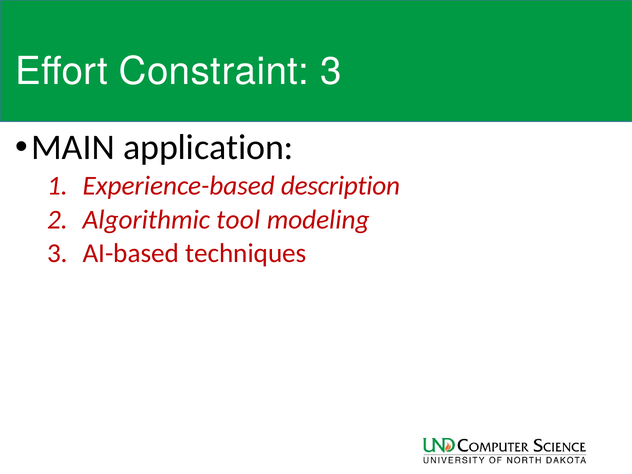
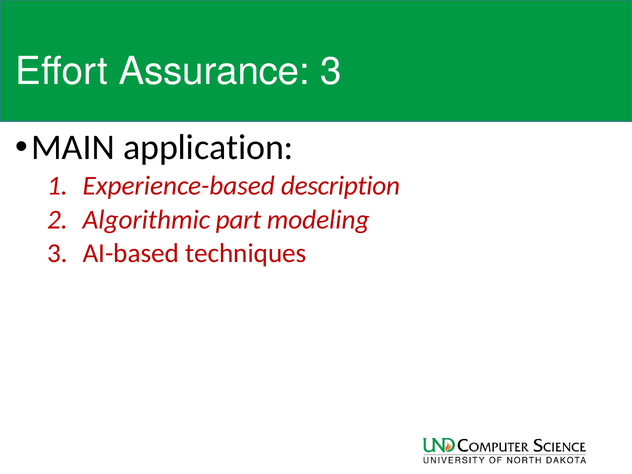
Constraint: Constraint -> Assurance (214, 72)
tool: tool -> part (239, 220)
